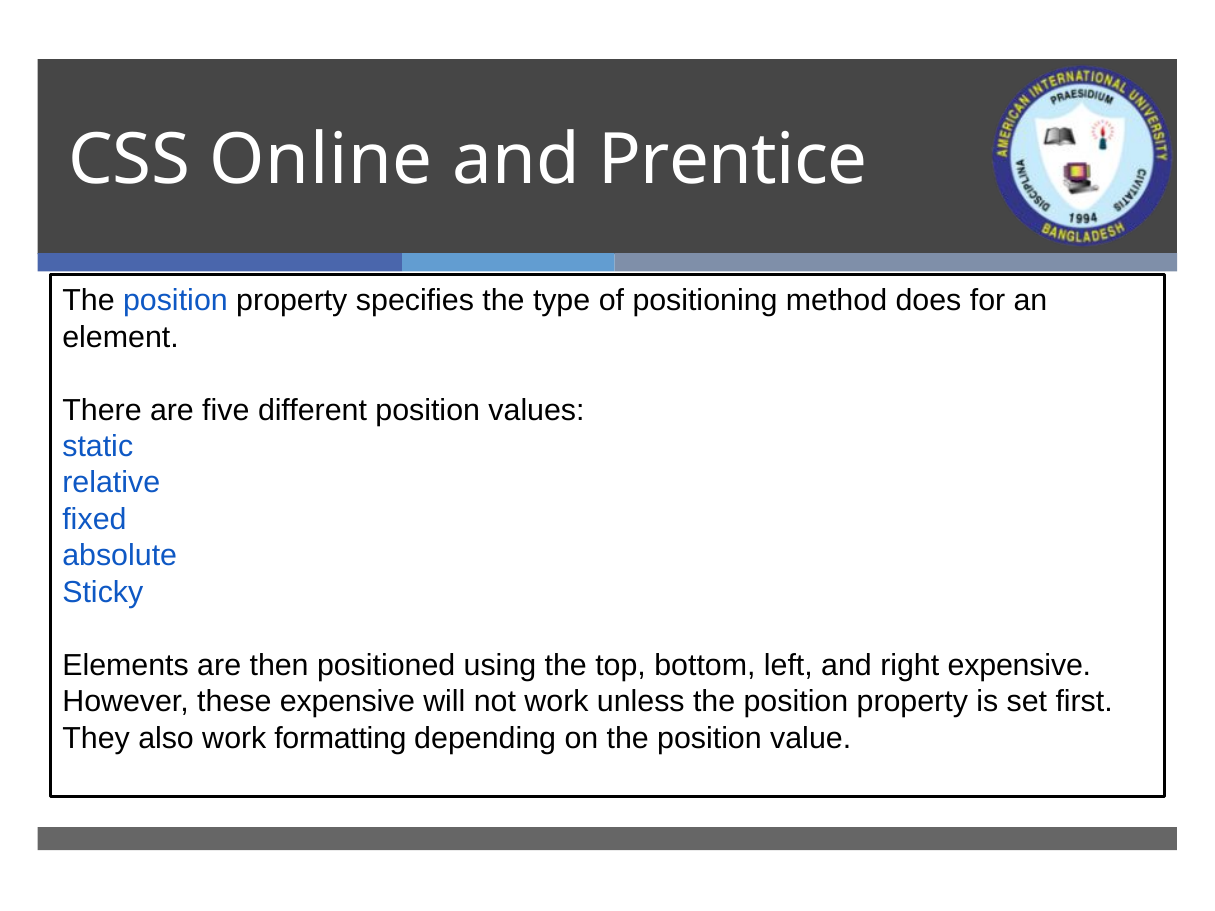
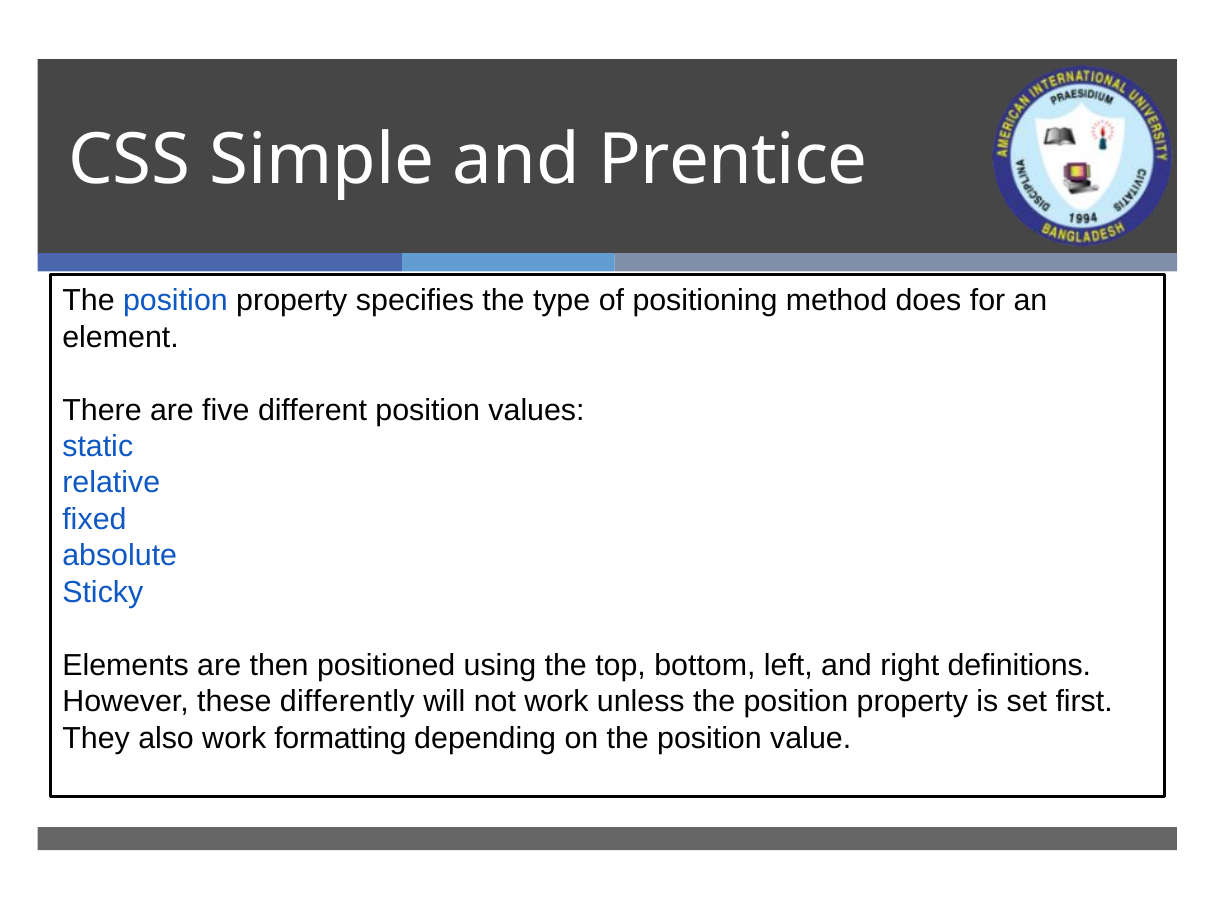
Online: Online -> Simple (322, 161)
right expensive: expensive -> definitions (1019, 665)
these expensive: expensive -> differently (347, 702)
